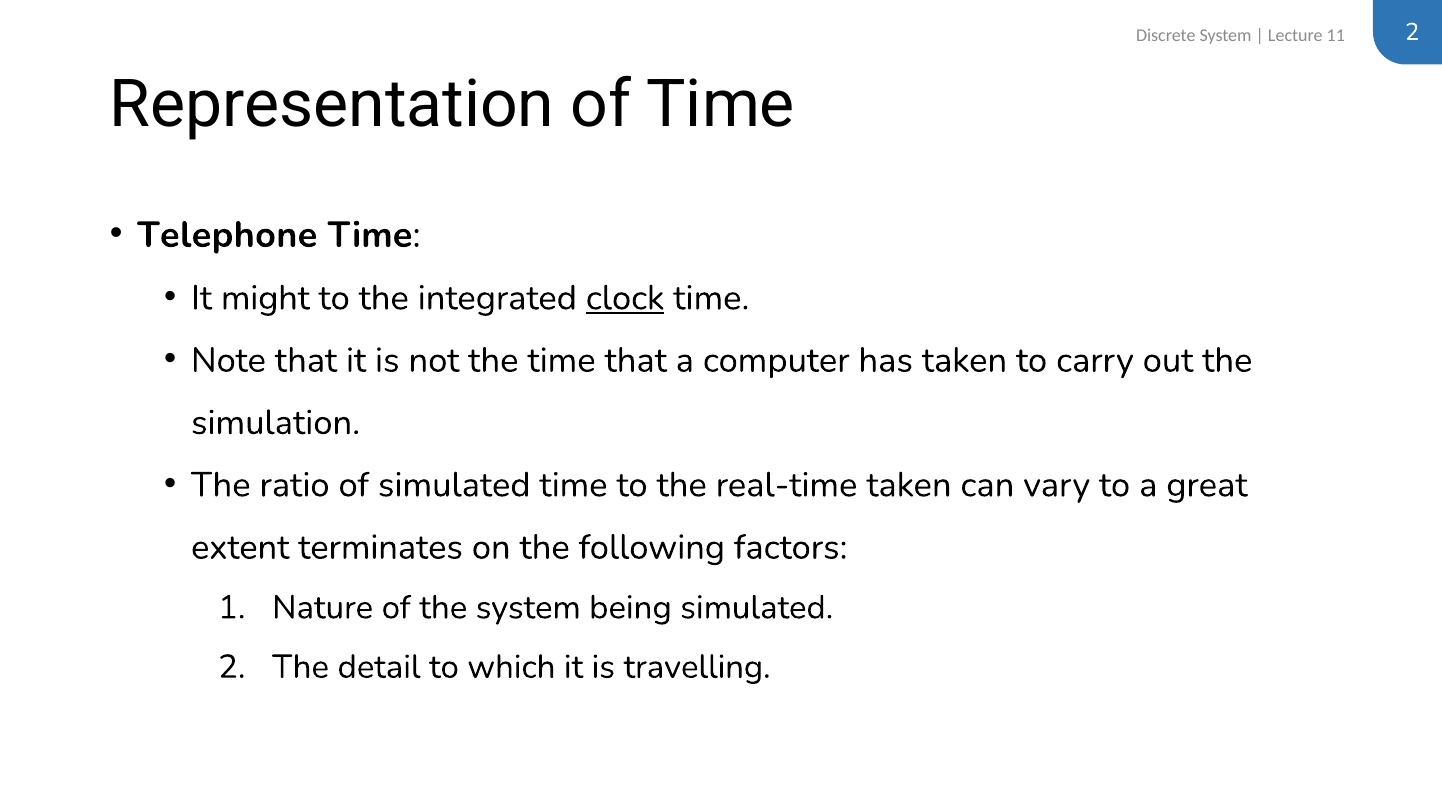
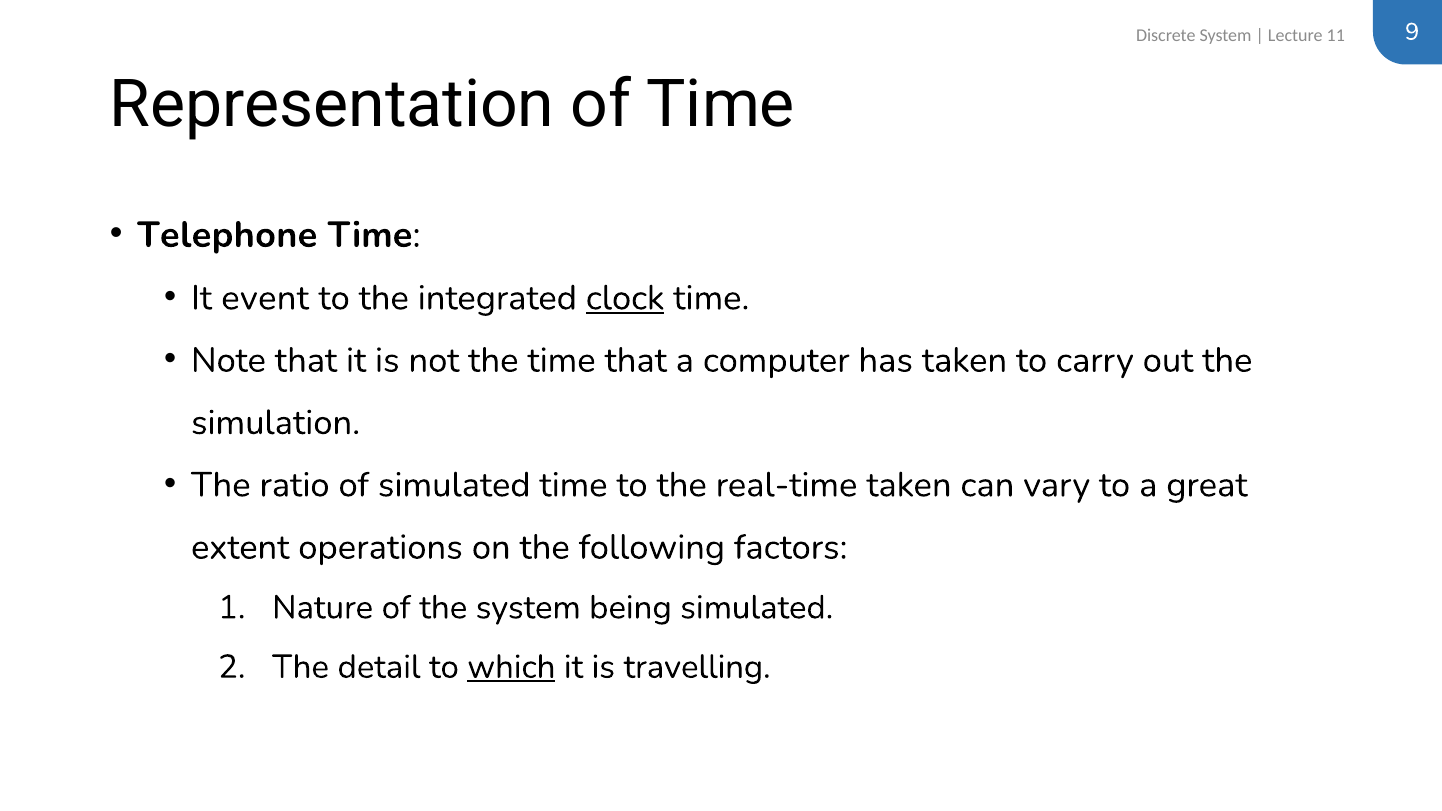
11 2: 2 -> 9 (1412, 32)
might: might -> event (265, 298)
terminates: terminates -> operations (381, 547)
which underline: none -> present (511, 667)
